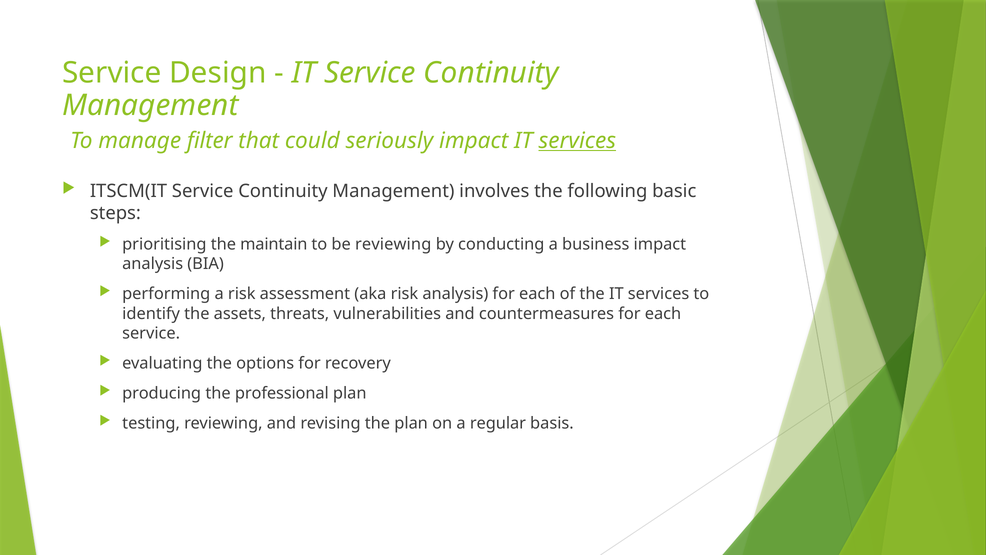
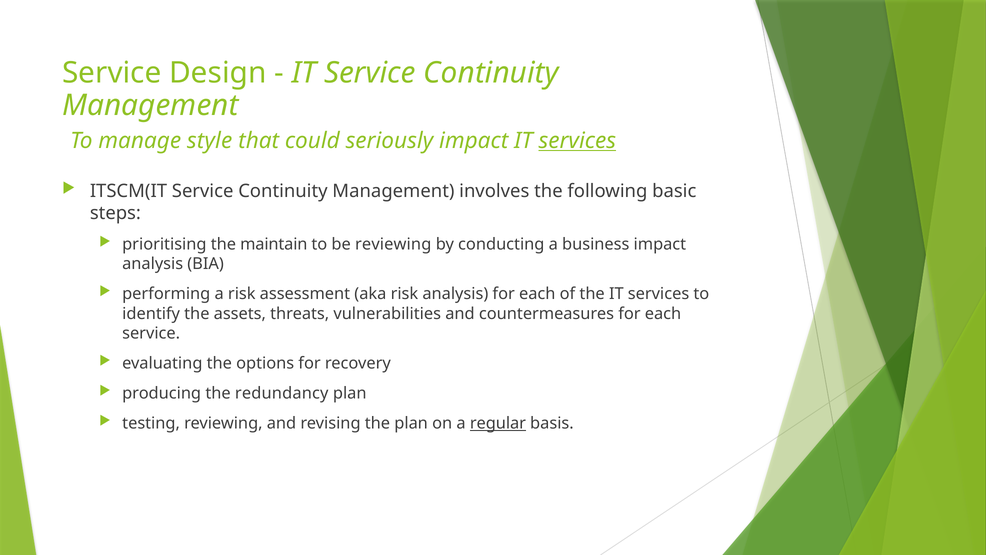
filter: filter -> style (210, 141)
professional: professional -> redundancy (282, 393)
regular underline: none -> present (498, 423)
